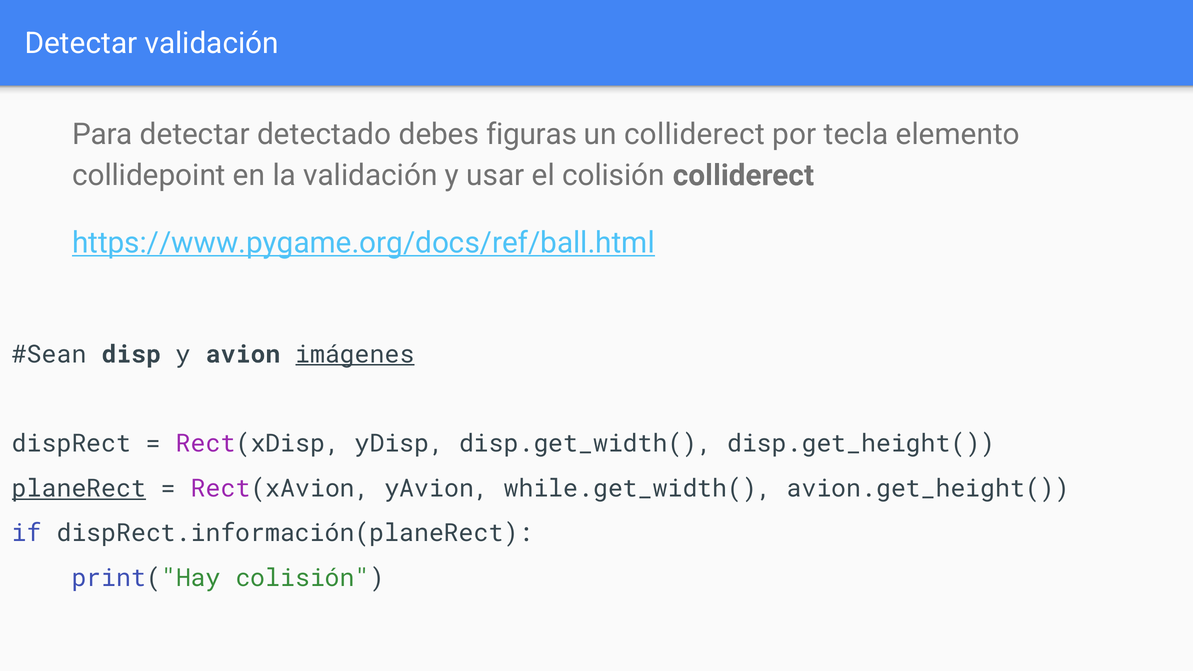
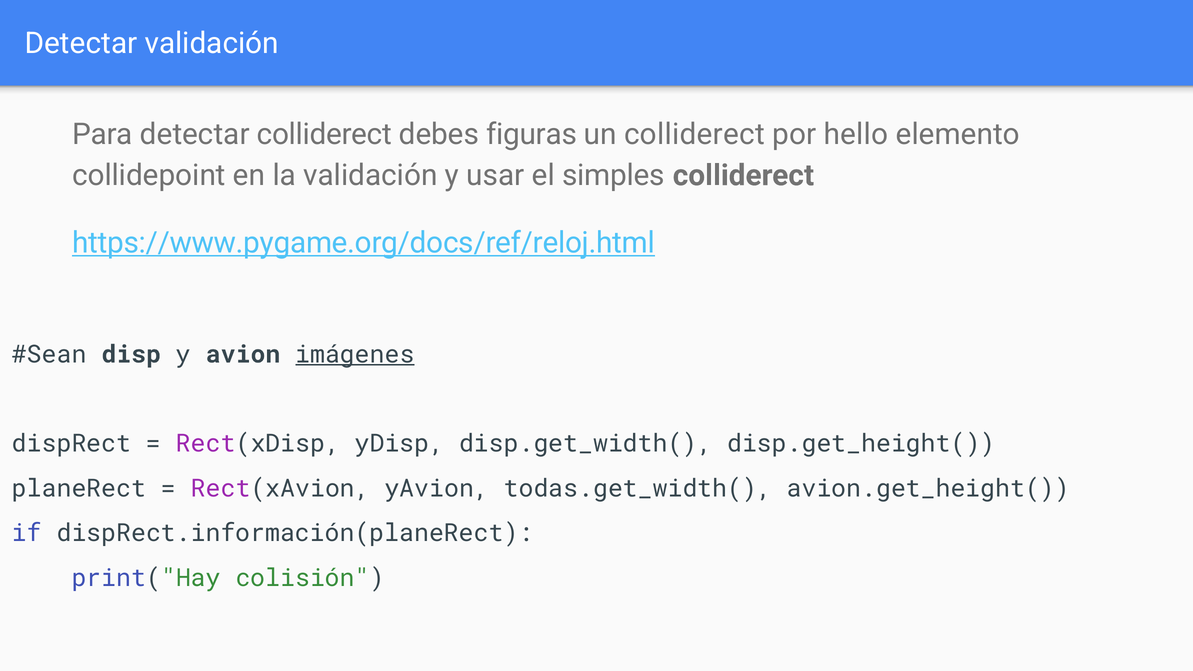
detectar detectado: detectado -> colliderect (324, 134)
tecla: tecla -> hello (856, 134)
el colisión: colisión -> simples (614, 175)
https://www.pygame.org/docs/ref/ball.html: https://www.pygame.org/docs/ref/ball.html -> https://www.pygame.org/docs/ref/reloj.html (364, 243)
planeRect underline: present -> none (79, 488)
while.get_width(: while.get_width( -> todas.get_width( (638, 488)
